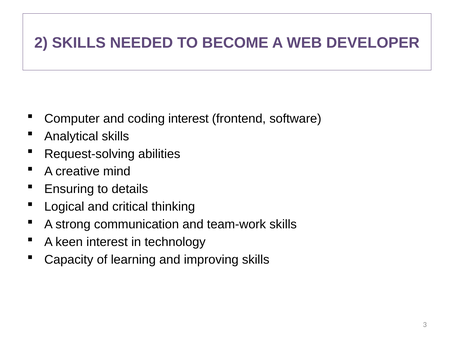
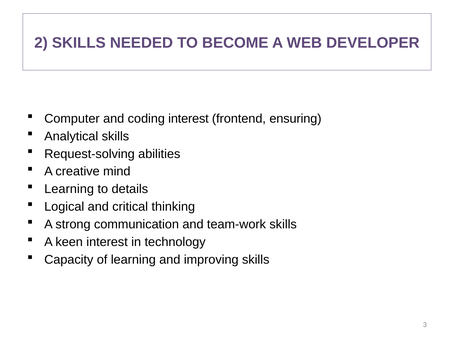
software: software -> ensuring (295, 119)
Ensuring: Ensuring -> Learning (69, 189)
